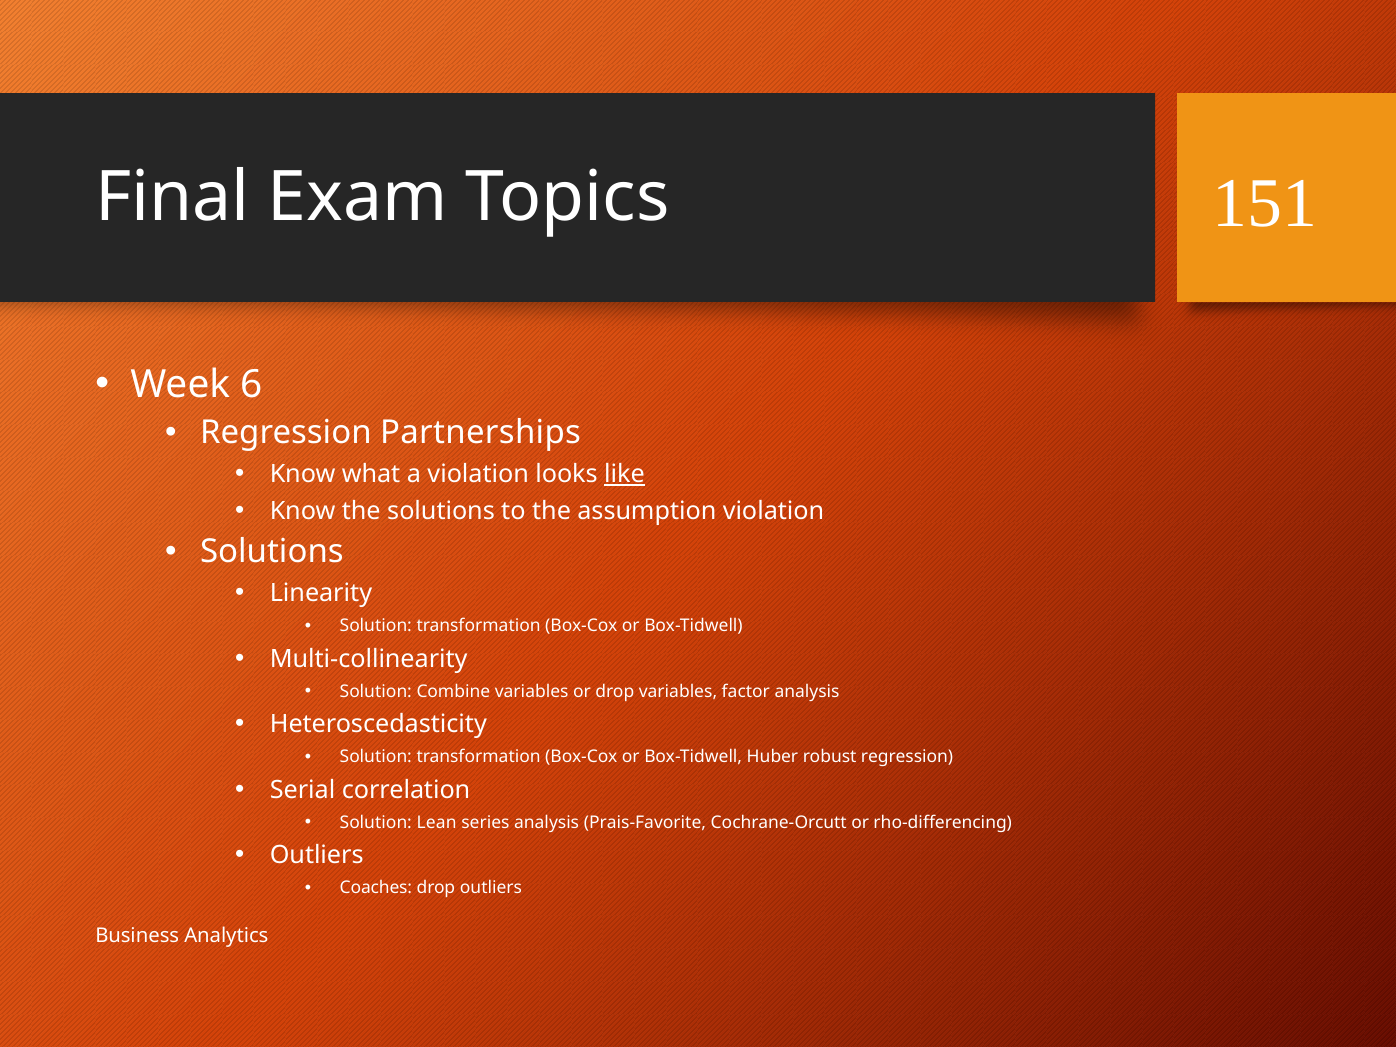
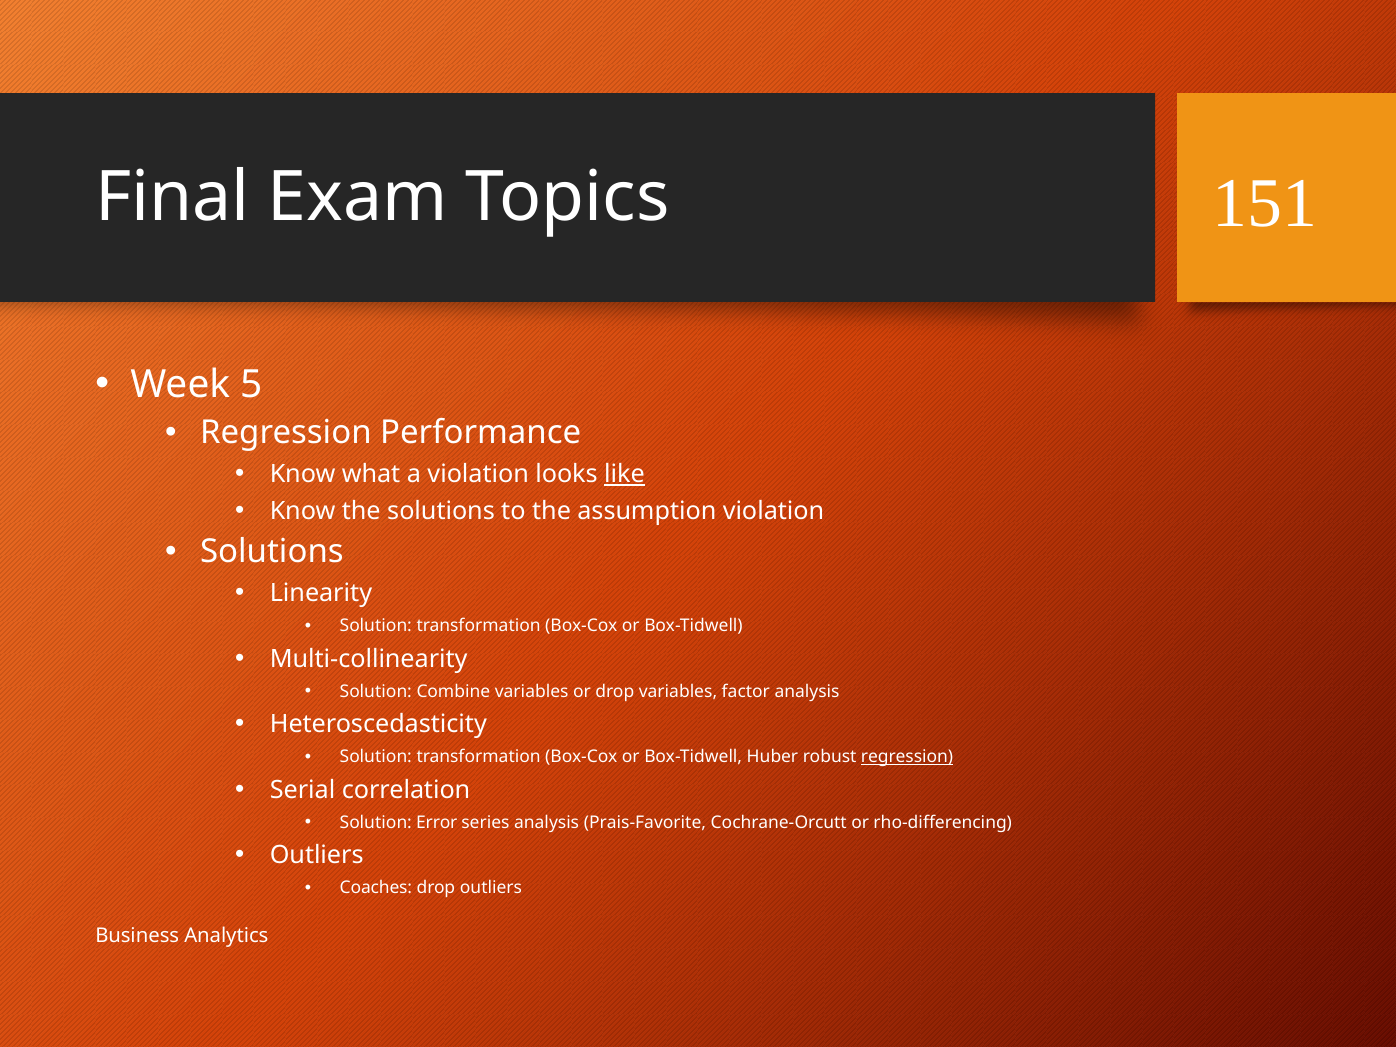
6: 6 -> 5 (251, 384)
Partnerships: Partnerships -> Performance (481, 433)
regression underline: none -> present (907, 757)
Lean: Lean -> Error (437, 823)
